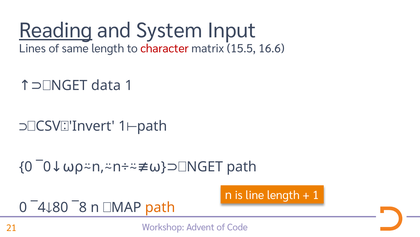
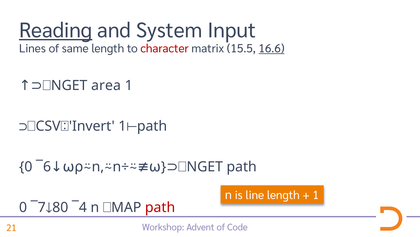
16.6 underline: none -> present (272, 48)
data: data -> area (106, 85)
¯0: ¯0 -> ¯6 (44, 166)
¯4: ¯4 -> ¯7 (38, 207)
¯8: ¯8 -> ¯4 (79, 207)
path colour: orange -> red (160, 207)
